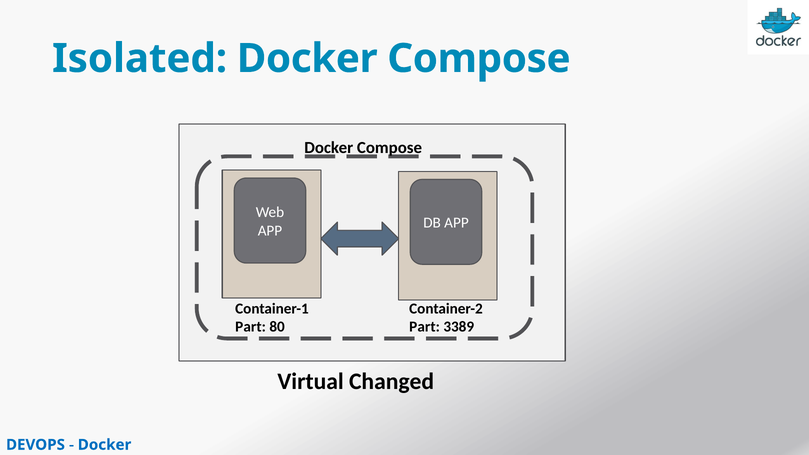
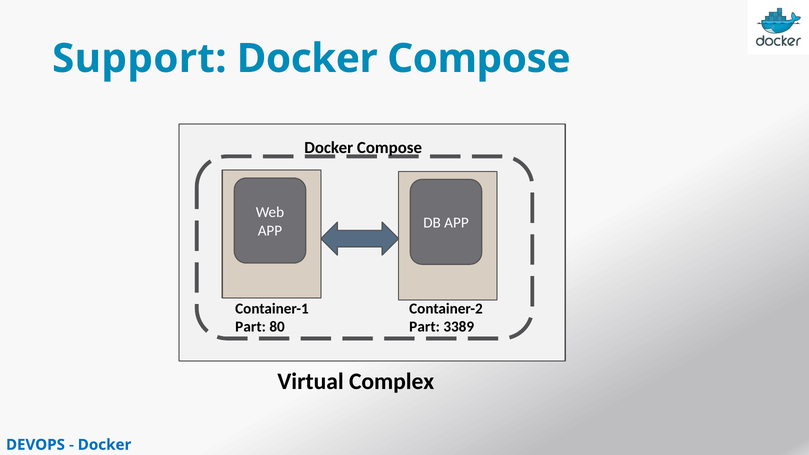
Isolated: Isolated -> Support (139, 59)
Changed: Changed -> Complex (392, 382)
